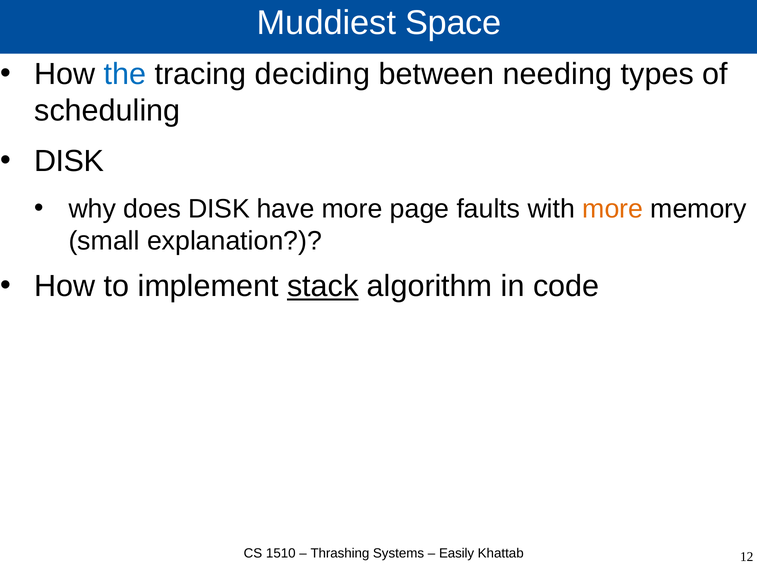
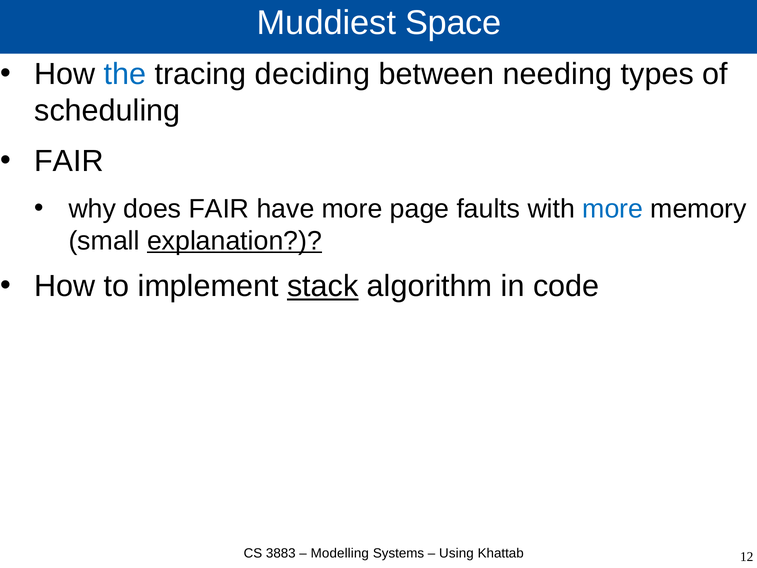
DISK: DISK -> FAIR (69, 161)
does DISK: DISK -> FAIR (219, 209)
more colour: orange -> blue (613, 209)
explanation underline: none -> present (235, 241)
1510: 1510 -> 3883 (281, 553)
Thrashing: Thrashing -> Modelling (340, 553)
Easily: Easily -> Using (456, 553)
